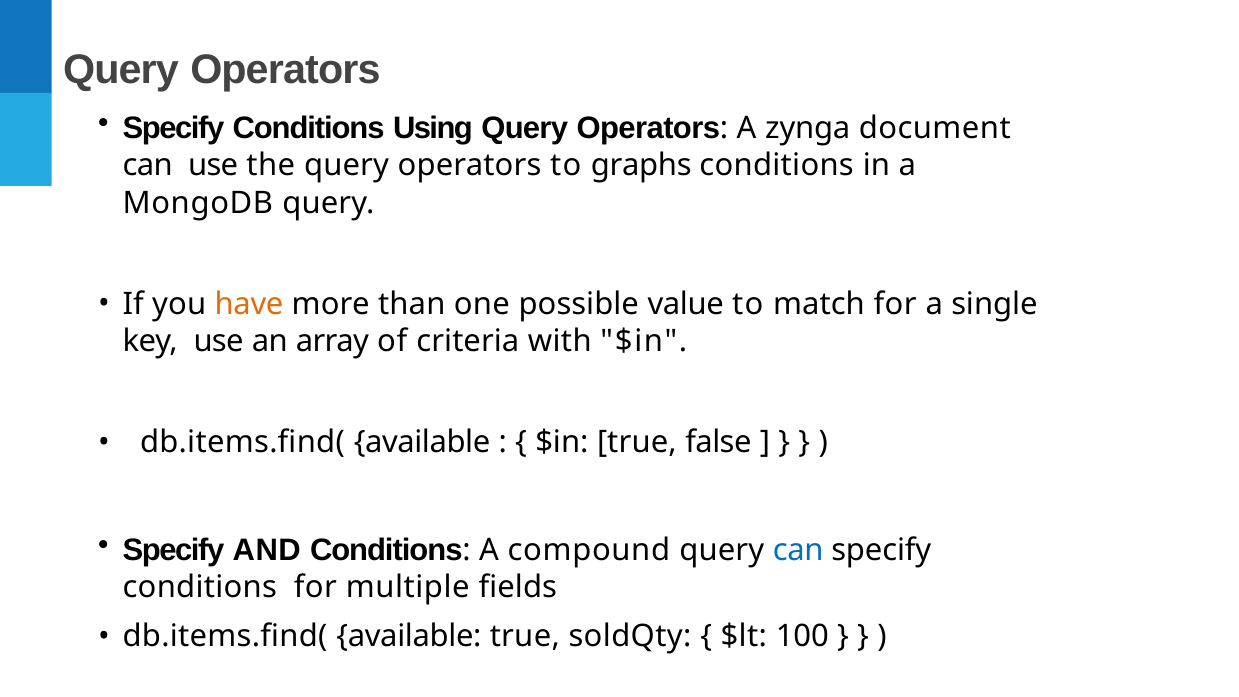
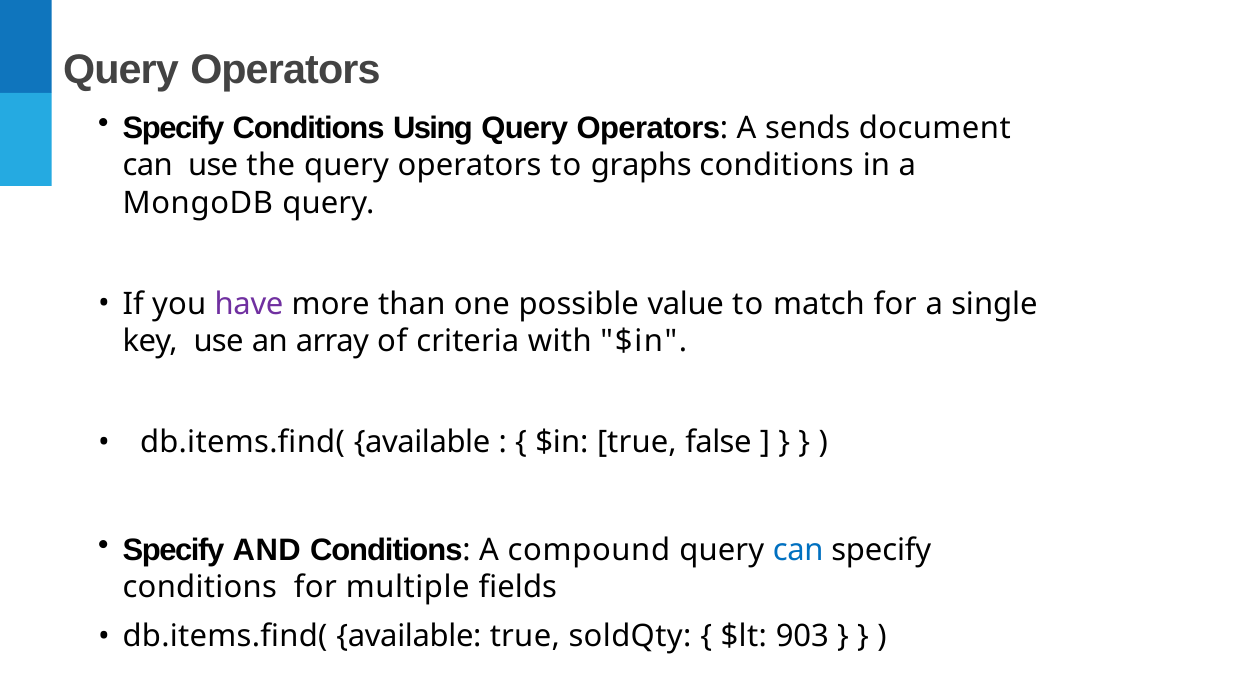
zynga: zynga -> sends (808, 128)
have colour: orange -> purple (249, 304)
100: 100 -> 903 (802, 637)
